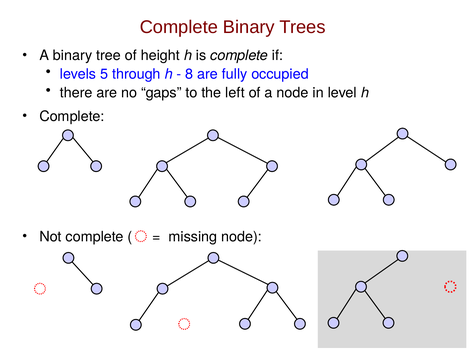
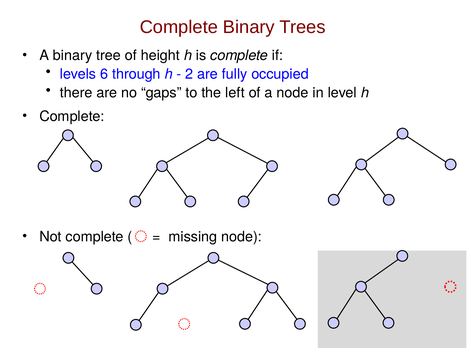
5: 5 -> 6 (104, 74)
8: 8 -> 2 (189, 74)
